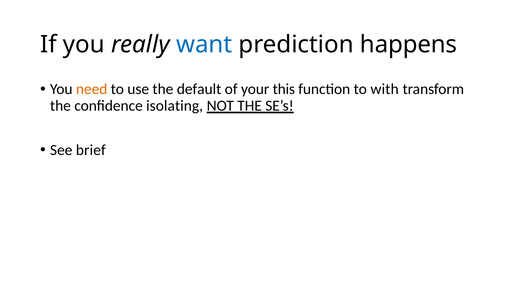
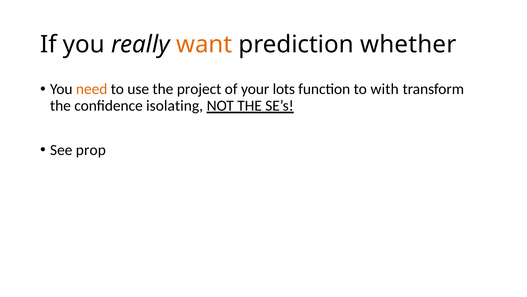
want colour: blue -> orange (204, 44)
happens: happens -> whether (408, 44)
default: default -> project (199, 89)
this: this -> lots (284, 89)
brief: brief -> prop (91, 150)
